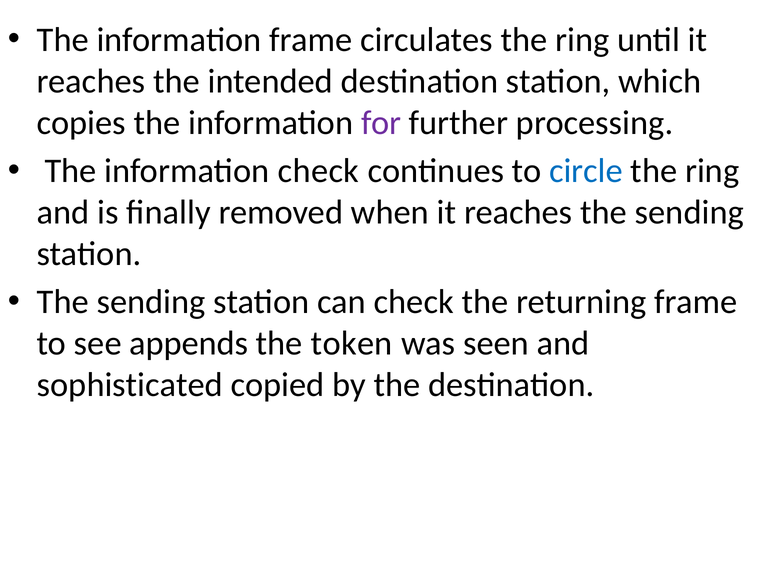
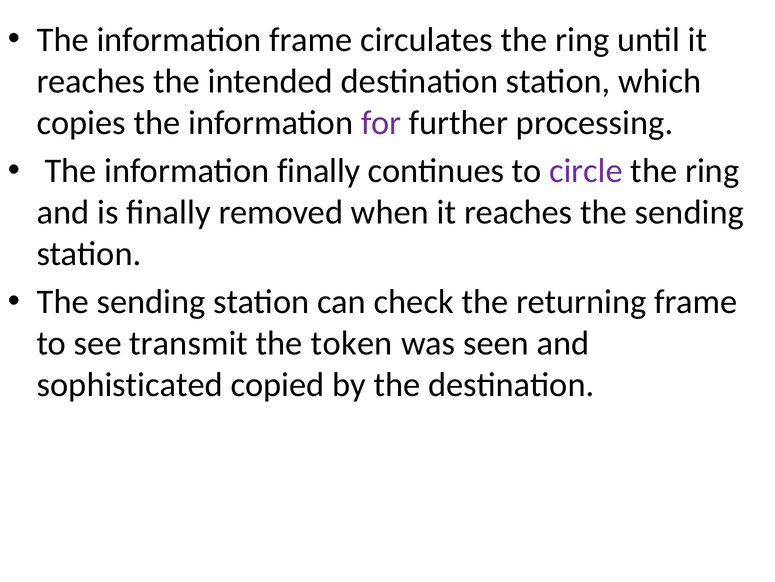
information check: check -> finally (319, 171)
circle colour: blue -> purple (586, 171)
appends: appends -> transmit (189, 343)
